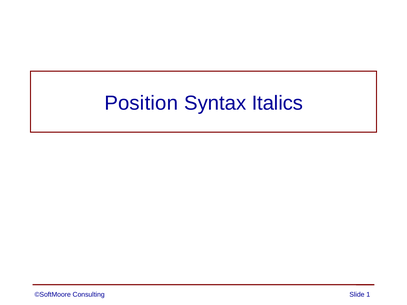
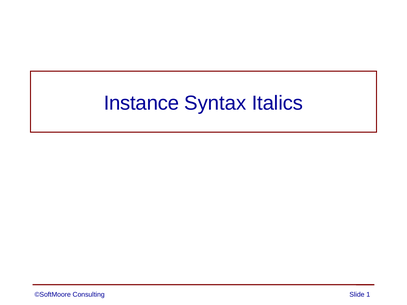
Position: Position -> Instance (141, 103)
